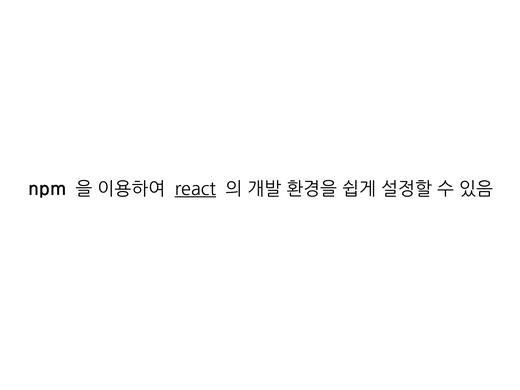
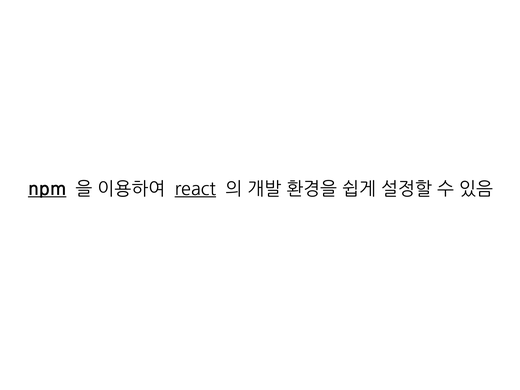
npm underline: none -> present (47, 189)
